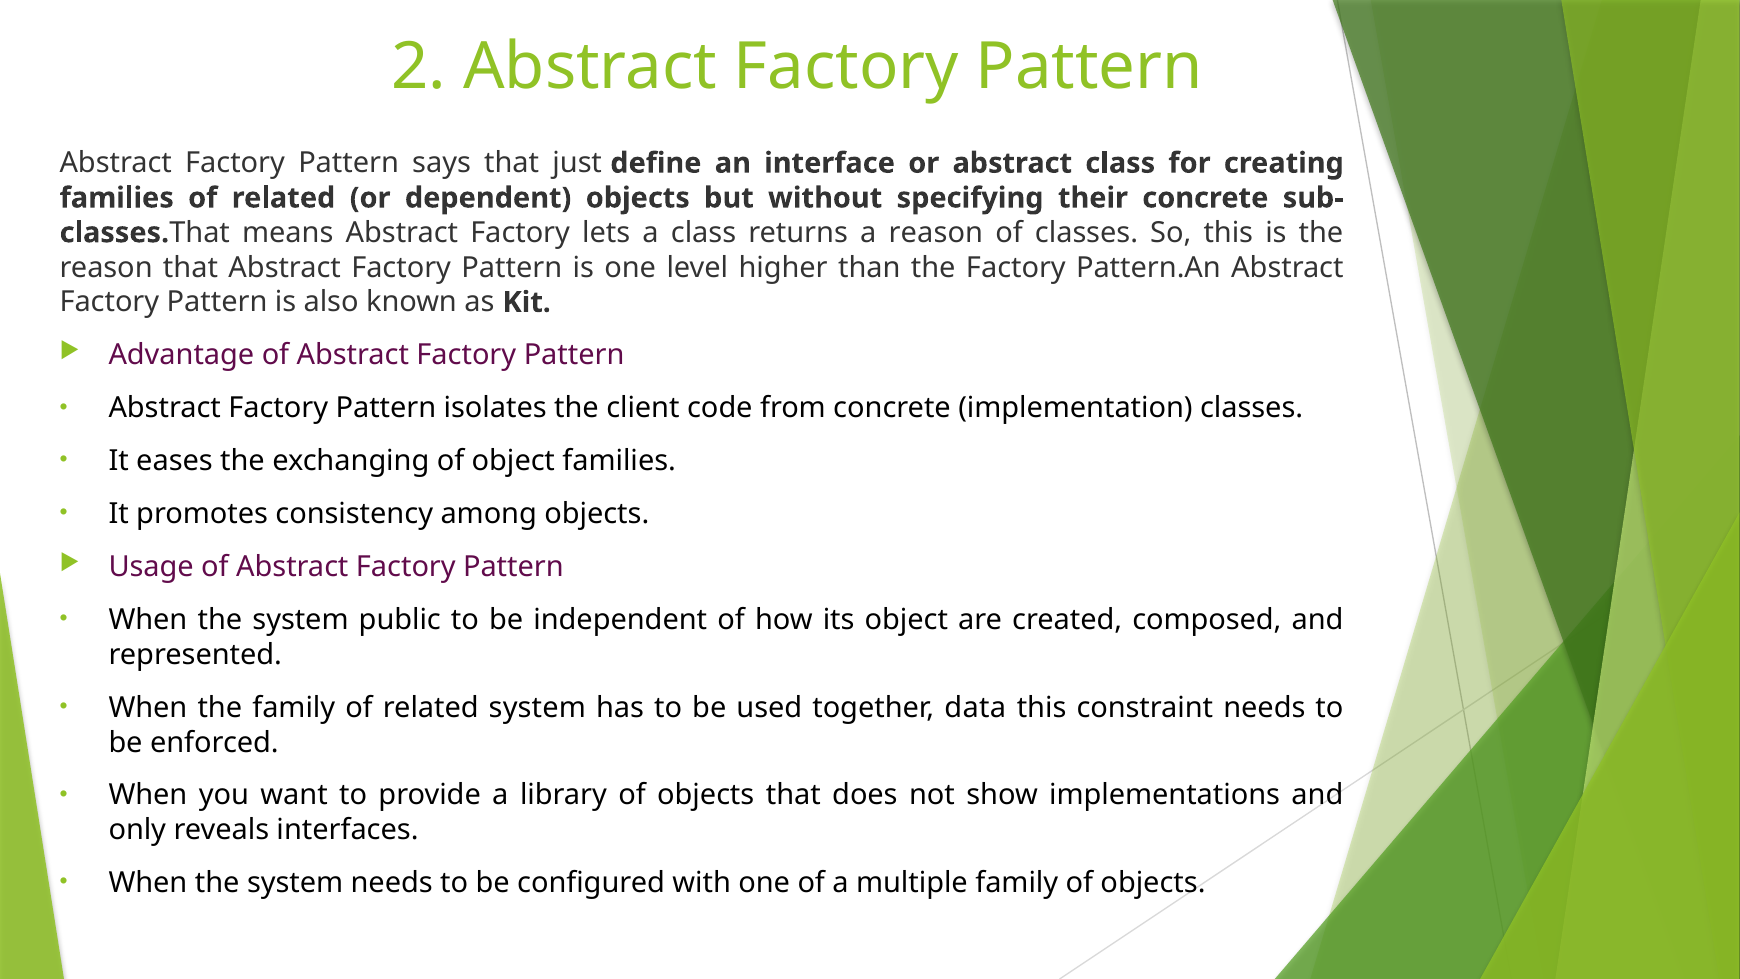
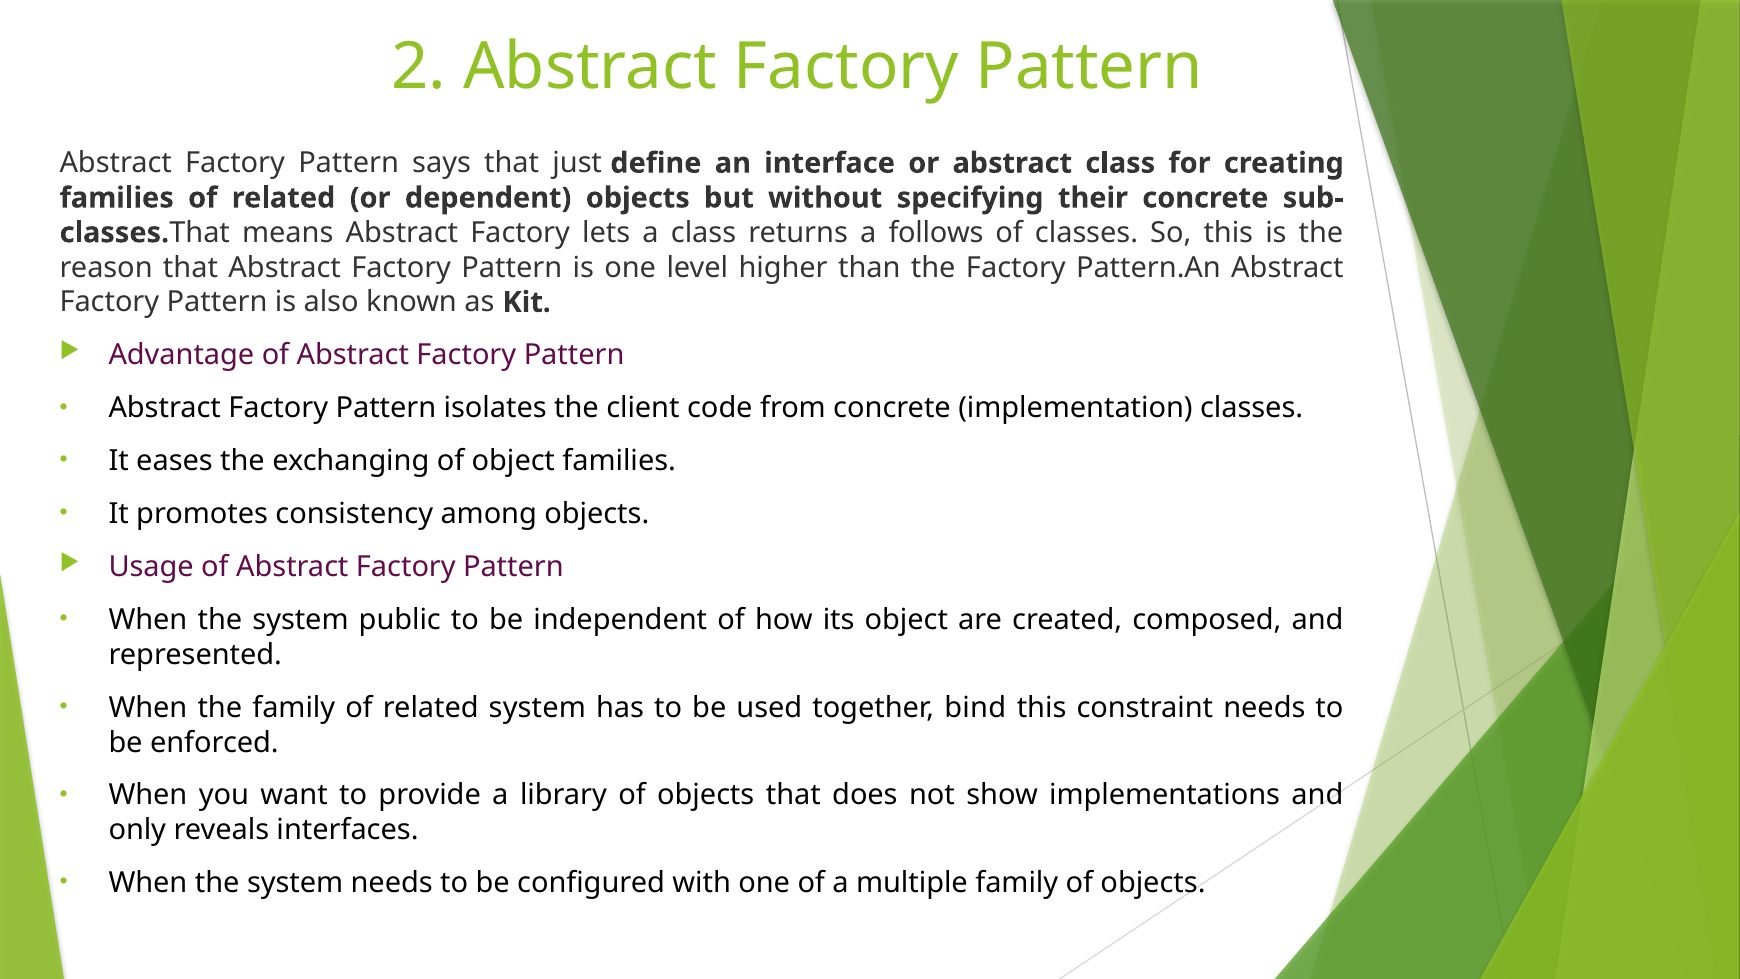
a reason: reason -> follows (936, 233)
data: data -> bind (975, 707)
